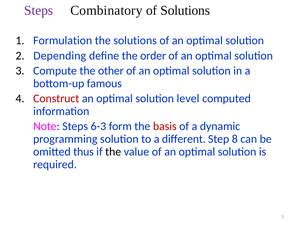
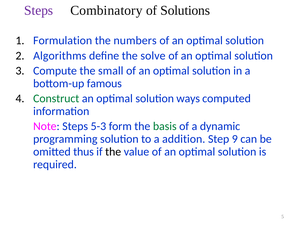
the solutions: solutions -> numbers (135, 40)
Depending: Depending -> Algorithms (60, 56)
order: order -> solve (153, 56)
other: other -> small (111, 71)
Construct colour: red -> green (56, 98)
level: level -> ways (188, 98)
6-3: 6-3 -> 5-3 (98, 126)
basis colour: red -> green (165, 126)
different: different -> addition (184, 139)
8: 8 -> 9 (235, 139)
